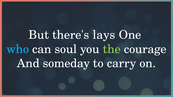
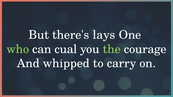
who colour: light blue -> light green (18, 49)
soul: soul -> cual (66, 49)
someday: someday -> whipped (66, 64)
